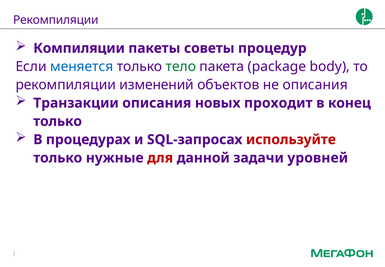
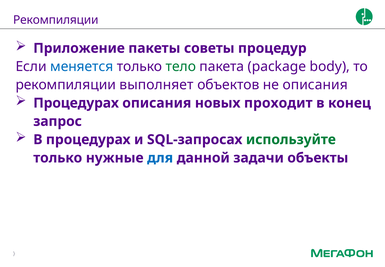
Компиляции: Компиляции -> Приложение (79, 48)
изменений: изменений -> выполняет (157, 85)
Транзакции: Транзакции -> Процедурах (76, 103)
только: только -> запрос (58, 121)
используйте colour: red -> green (291, 139)
для colour: red -> blue (160, 158)
уровней: уровней -> объекты (318, 158)
